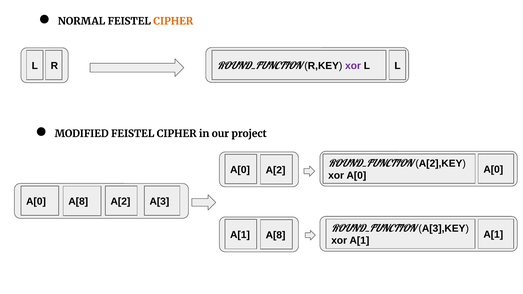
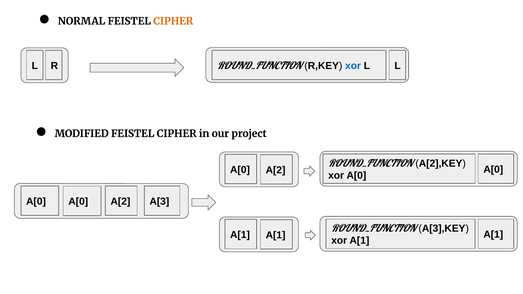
xor colour: purple -> blue (353, 66)
A[8: A[8 -> A[0 (78, 202)
A[8: A[8 -> A[1 (276, 235)
